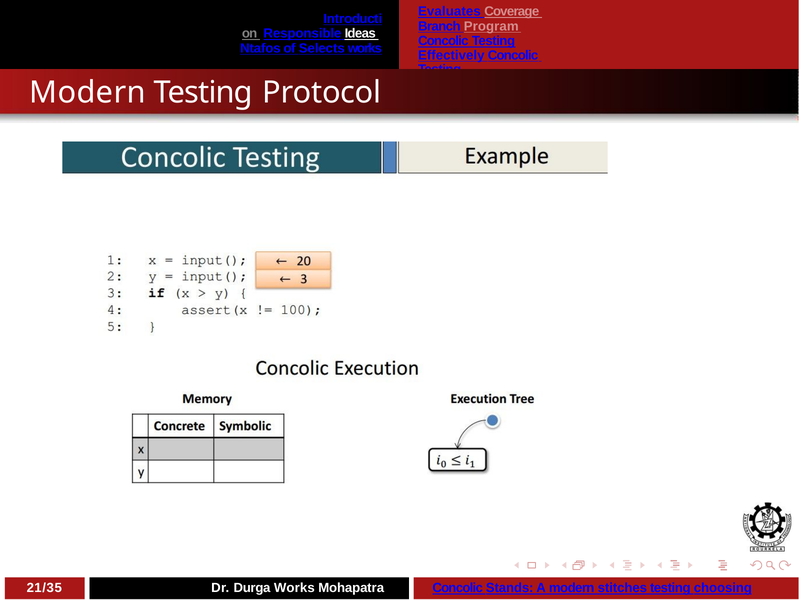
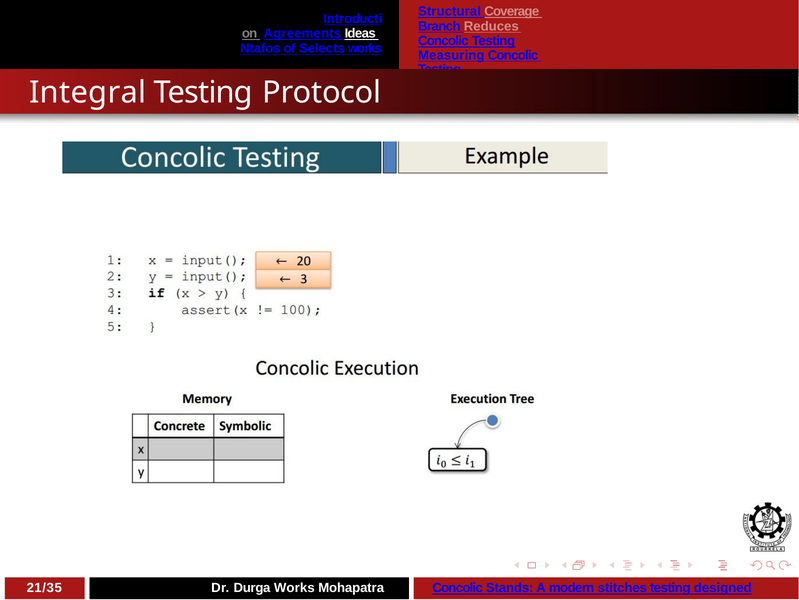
Evaluates: Evaluates -> Structural (449, 12)
Program: Program -> Reduces (491, 26)
Responsible: Responsible -> Agreements (302, 34)
Effectively: Effectively -> Measuring (451, 55)
Modern: Modern -> Integral (88, 93)
choosing: choosing -> designed (723, 588)
